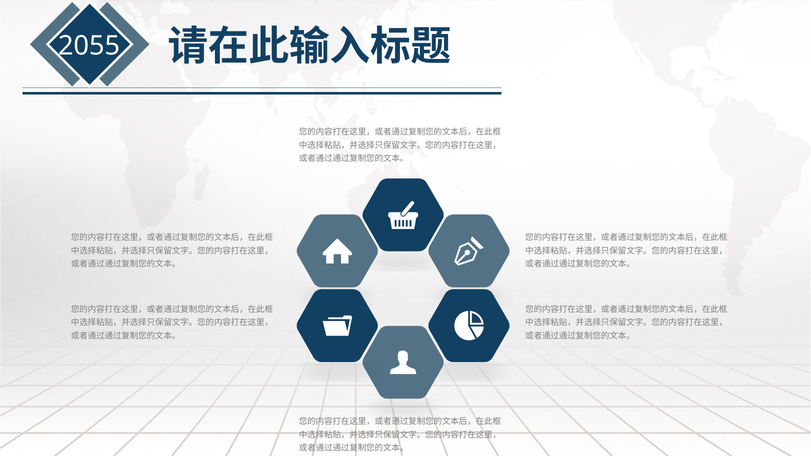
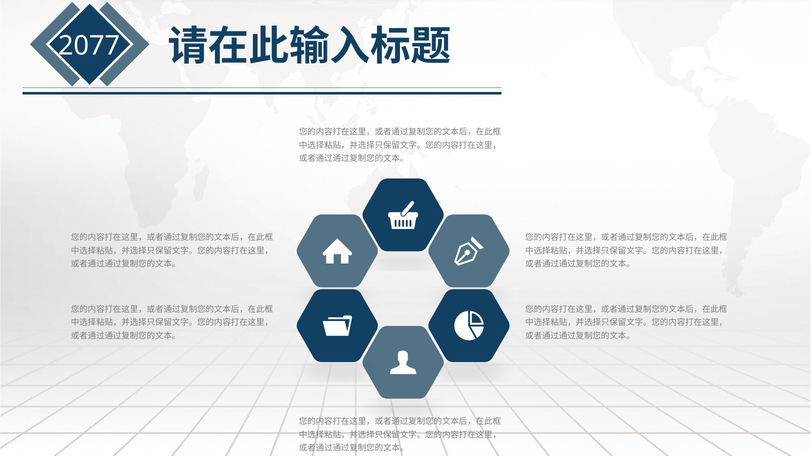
2055: 2055 -> 2077 (89, 46)
